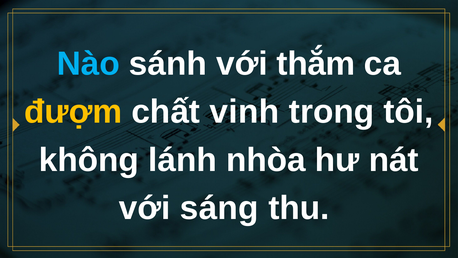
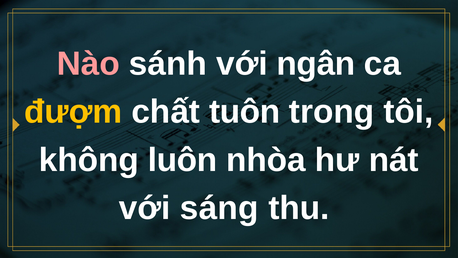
Nào colour: light blue -> pink (88, 64)
thắm: thắm -> ngân (316, 64)
vinh: vinh -> tuôn (245, 112)
lánh: lánh -> luôn (183, 160)
